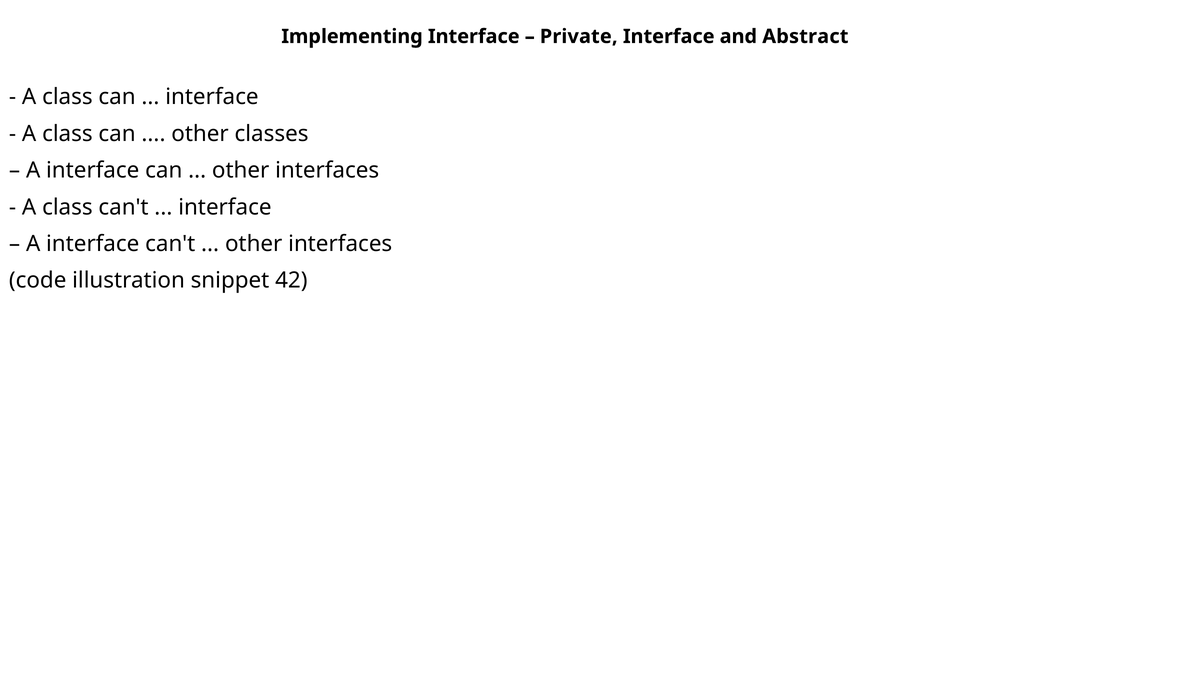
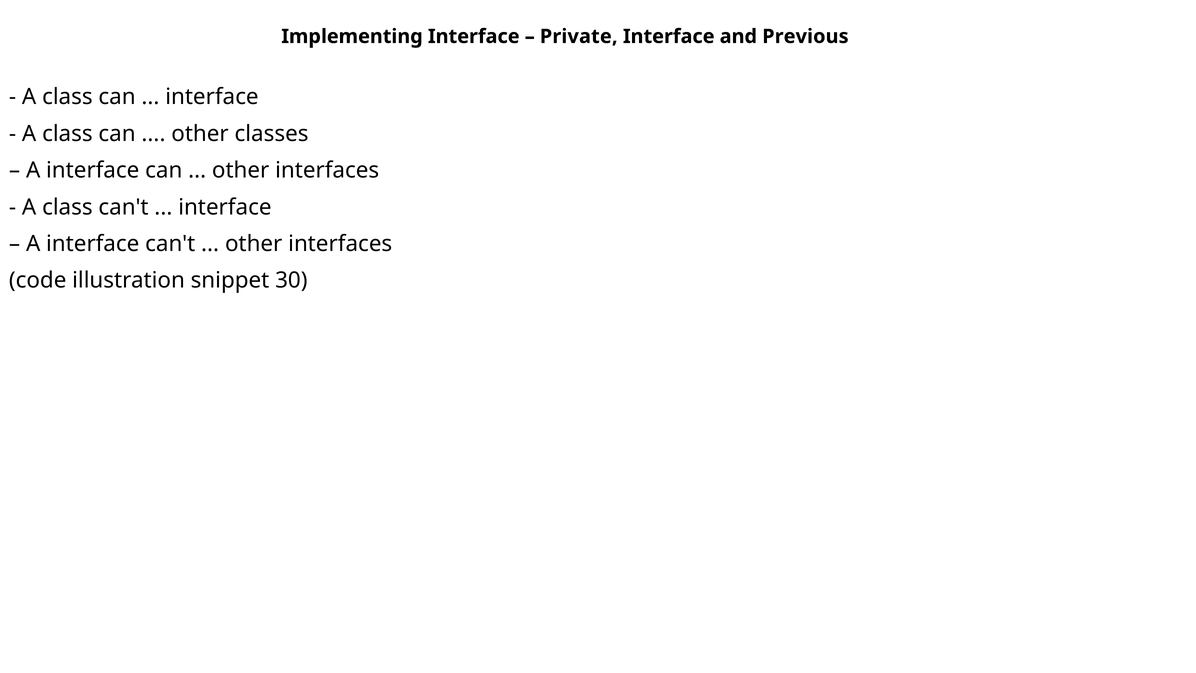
Abstract: Abstract -> Previous (805, 36)
42: 42 -> 30 (291, 280)
